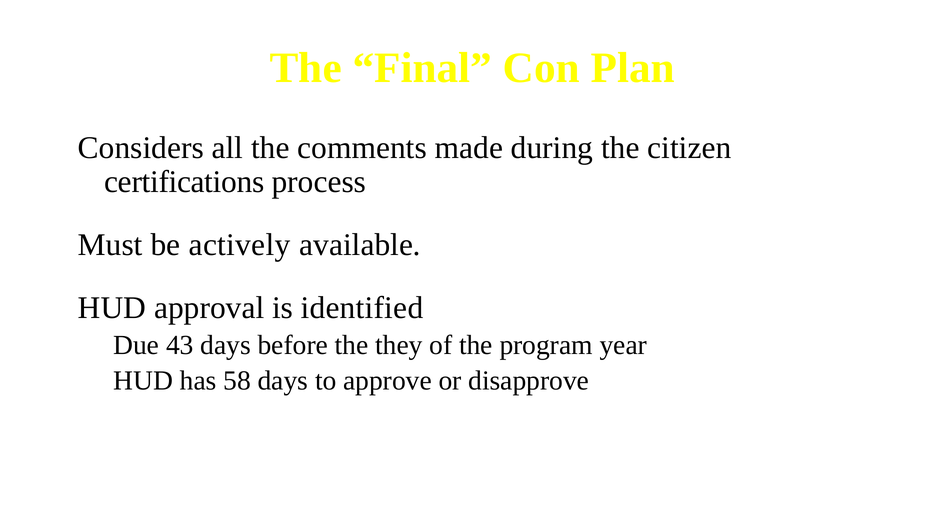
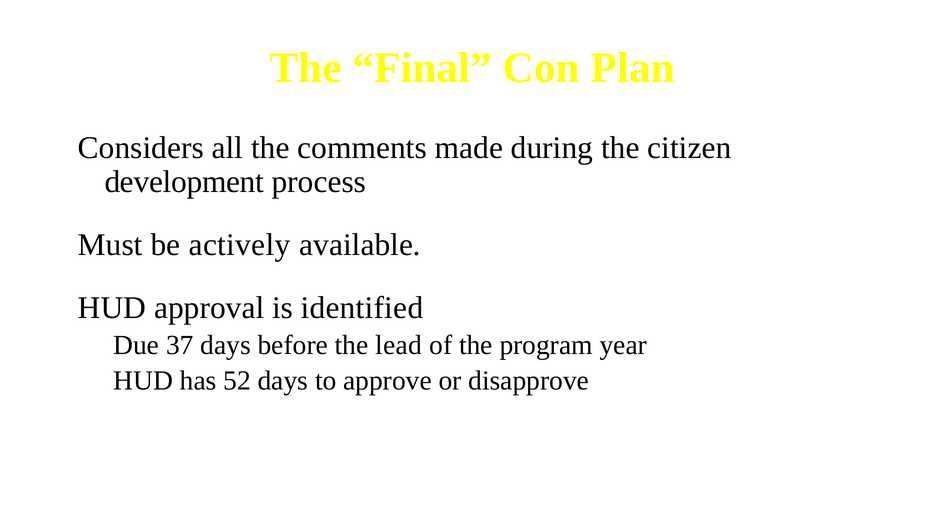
certifications: certifications -> development (184, 182)
43: 43 -> 37 (180, 345)
they: they -> lead (399, 345)
58: 58 -> 52 (237, 380)
